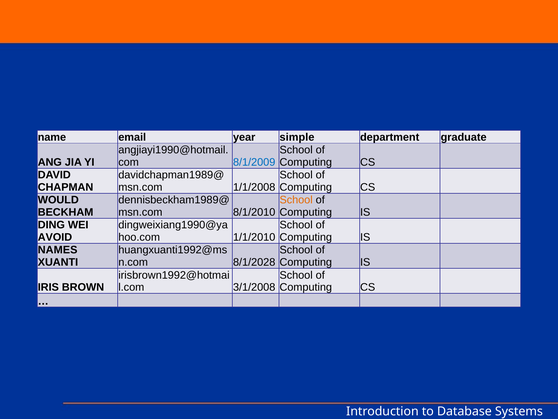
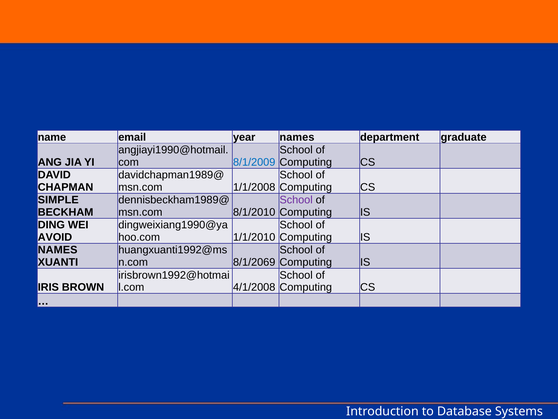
year simple: simple -> names (297, 137)
WOULD: WOULD -> SIMPLE (58, 200)
School colour: orange -> purple (296, 200)
8/1/2028: 8/1/2028 -> 8/1/2069 (254, 262)
3/1/2008: 3/1/2008 -> 4/1/2008 (254, 287)
